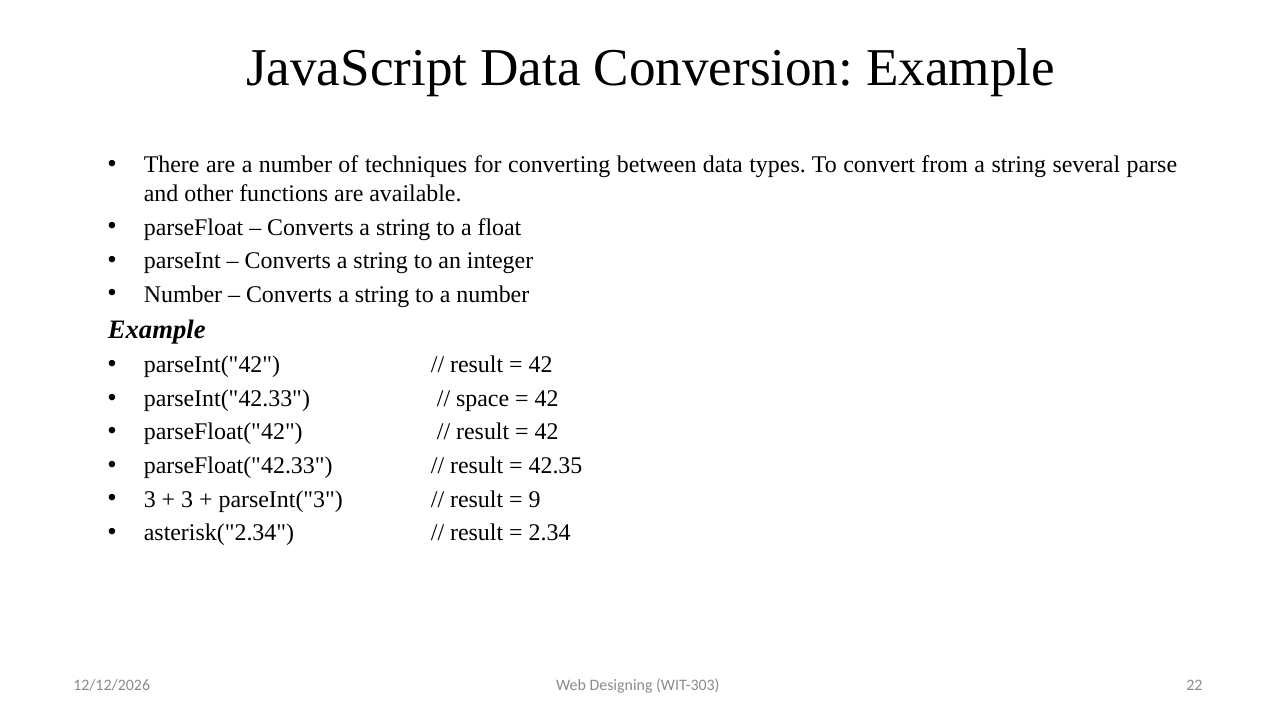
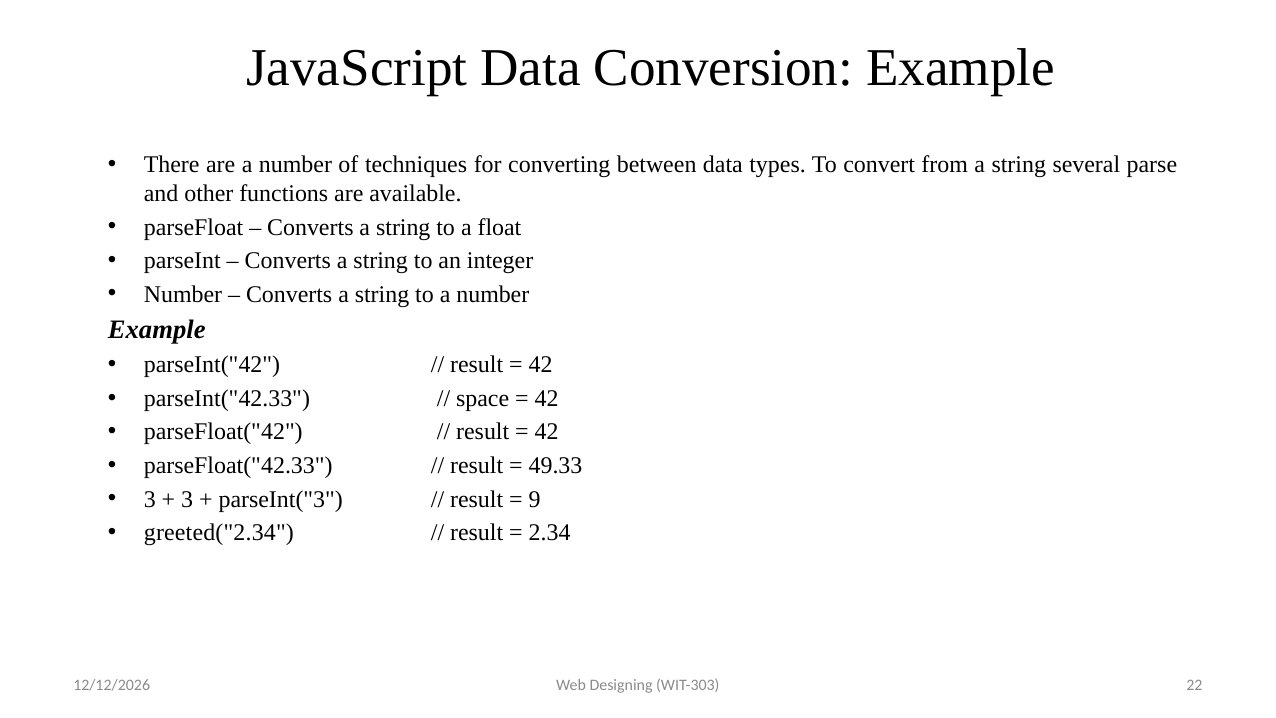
42.35: 42.35 -> 49.33 (555, 465)
asterisk("2.34: asterisk("2.34 -> greeted("2.34 (219, 532)
